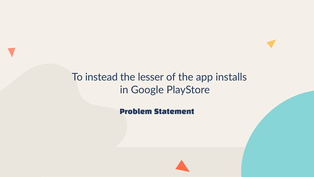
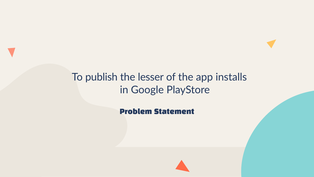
instead: instead -> publish (101, 77)
